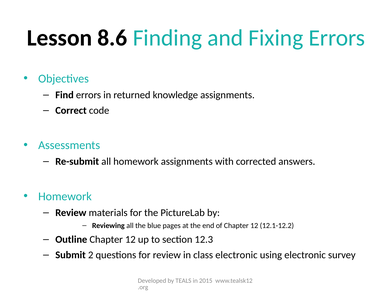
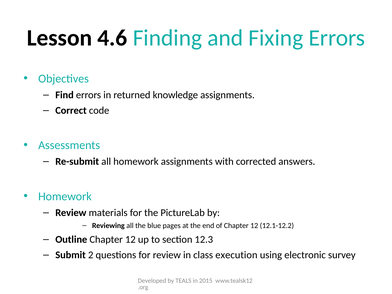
8.6: 8.6 -> 4.6 (112, 38)
class electronic: electronic -> execution (236, 255)
